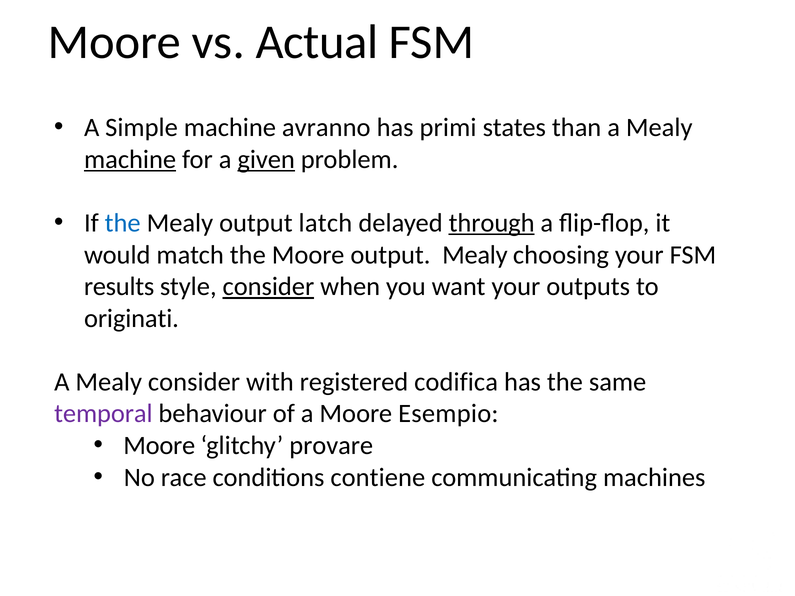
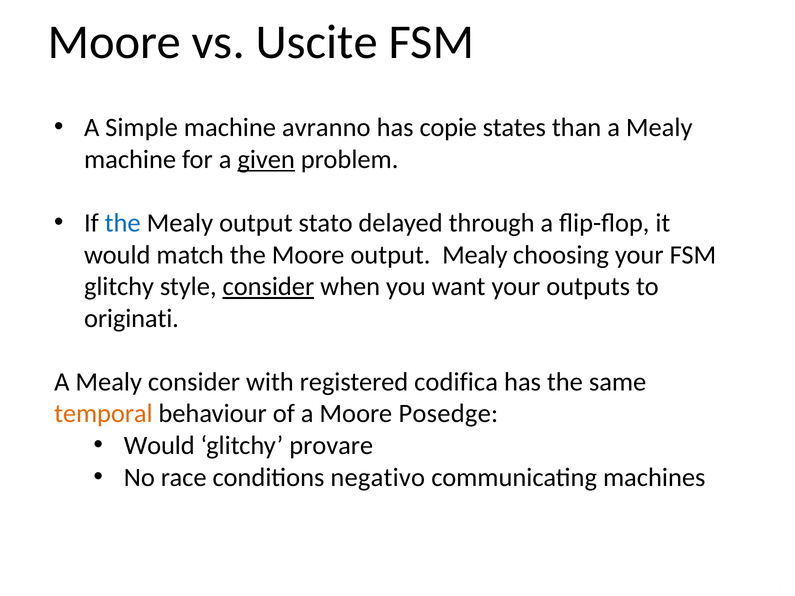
Actual: Actual -> Uscite (317, 42)
primi: primi -> copie (448, 128)
machine underline: present -> none (130, 159)
latch: latch -> stato (326, 223)
through underline: present -> none (492, 223)
results: results -> glitchy (119, 287)
temporal colour: purple -> orange (103, 414)
Esempio: Esempio -> Posedge (448, 414)
Moore: Moore -> Would (159, 446)
contiene: contiene -> negativo (378, 477)
